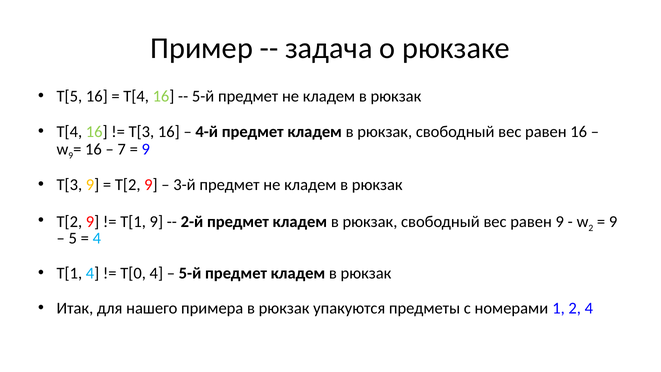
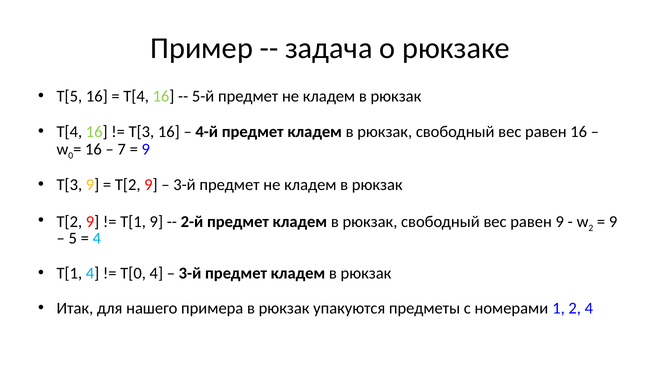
9: 9 -> 0 (71, 156)
5-й: 5-й -> 3-й (190, 273)
